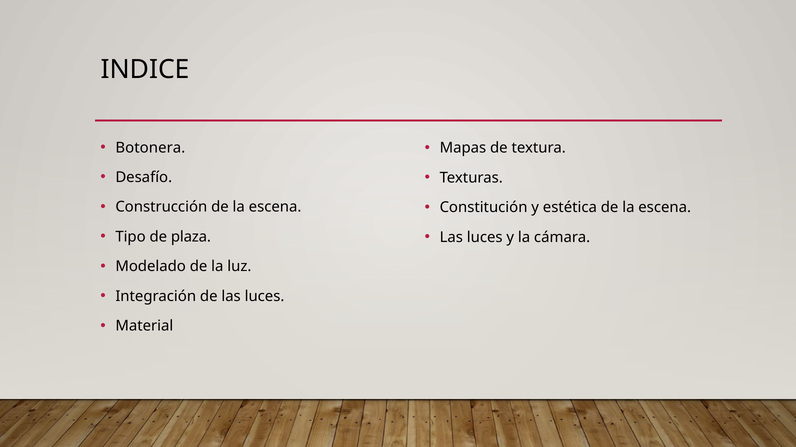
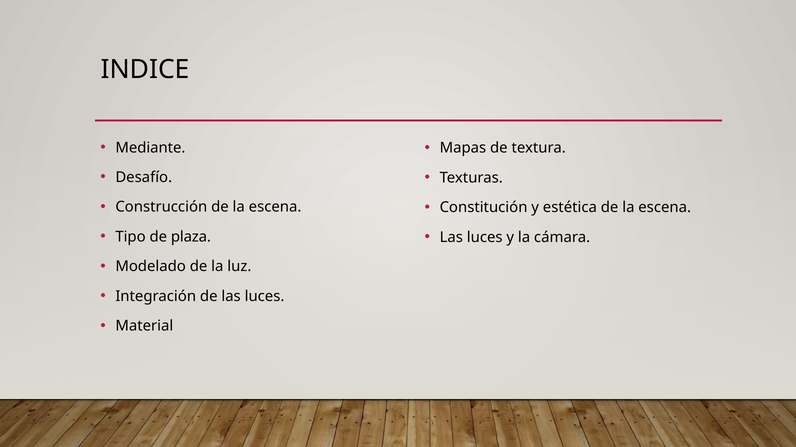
Botonera: Botonera -> Mediante (150, 148)
